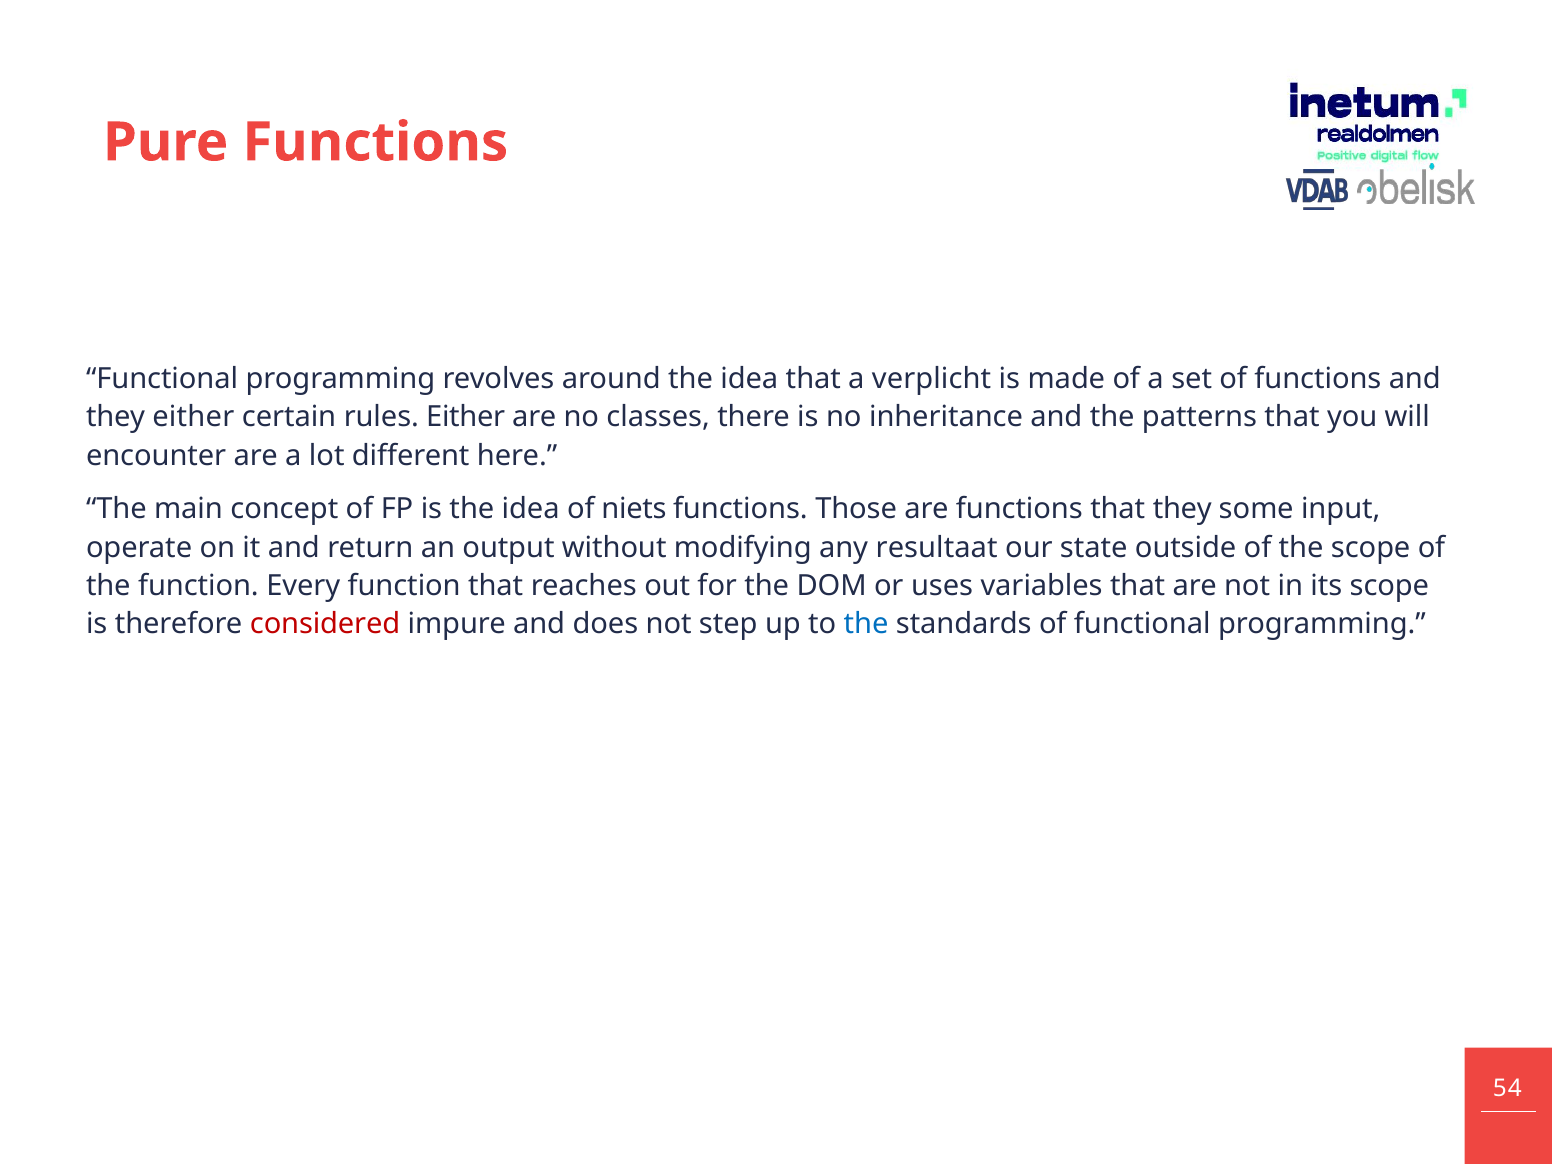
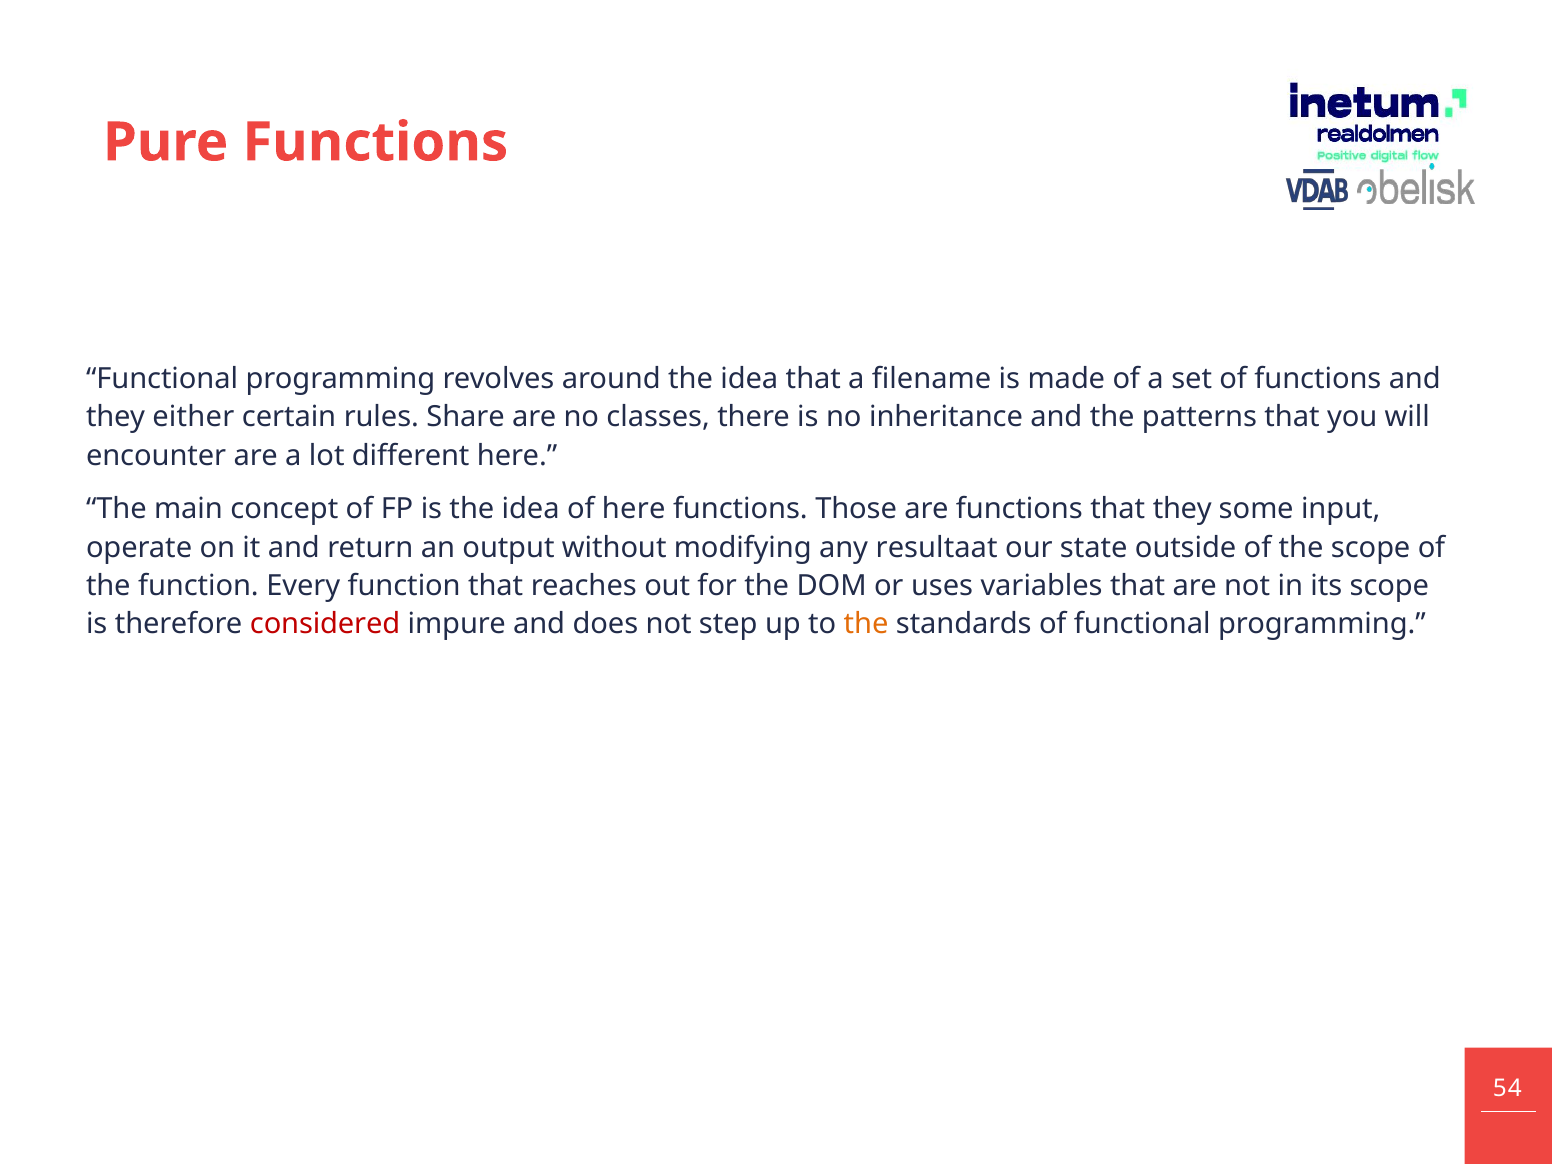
verplicht: verplicht -> filename (932, 379)
rules Either: Either -> Share (466, 417)
of niets: niets -> here (634, 509)
the colour: blue -> orange (866, 624)
